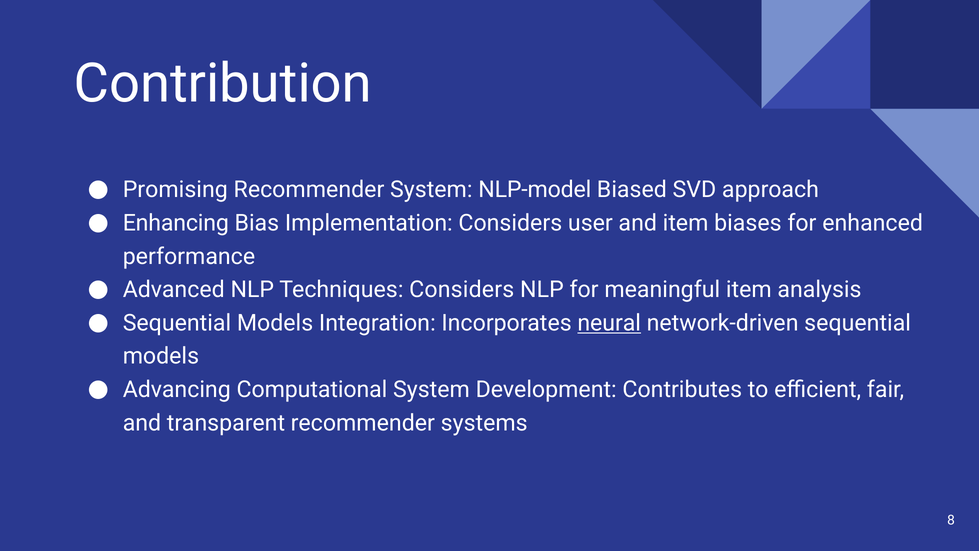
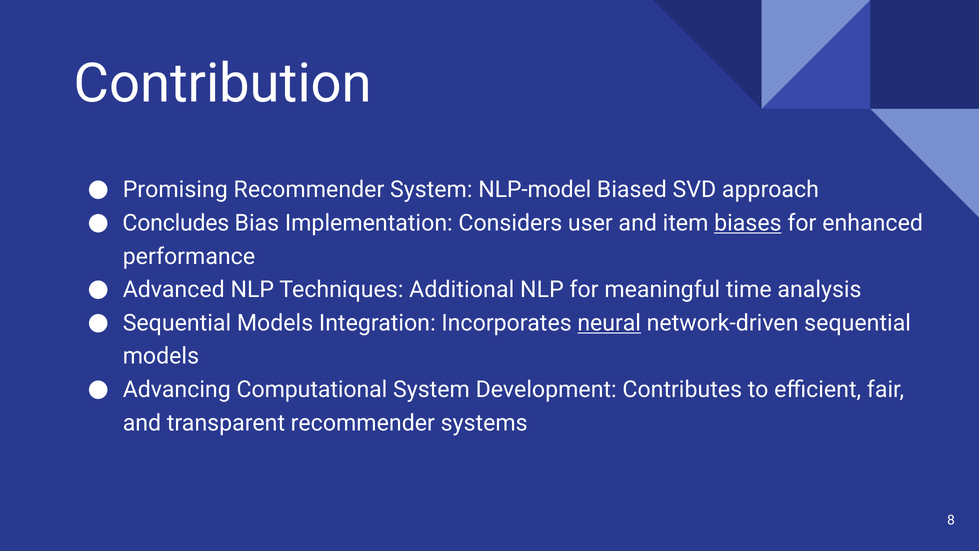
Enhancing: Enhancing -> Concludes (176, 223)
biases underline: none -> present (748, 223)
Techniques Considers: Considers -> Additional (462, 290)
meaningful item: item -> time (749, 290)
